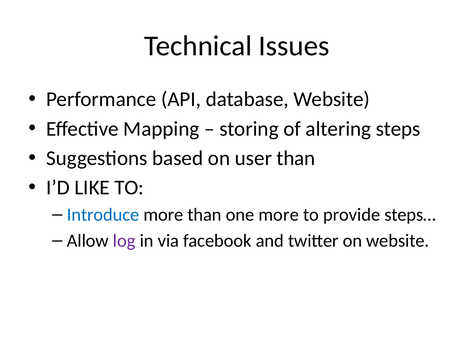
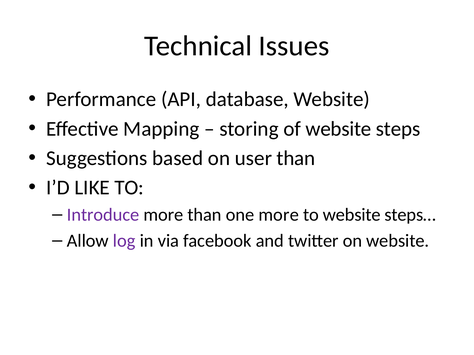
of altering: altering -> website (338, 129)
Introduce colour: blue -> purple (103, 215)
to provide: provide -> website (352, 215)
